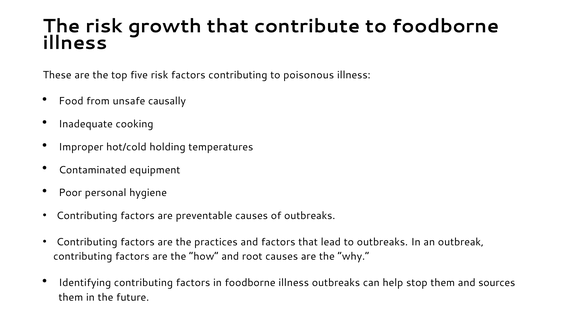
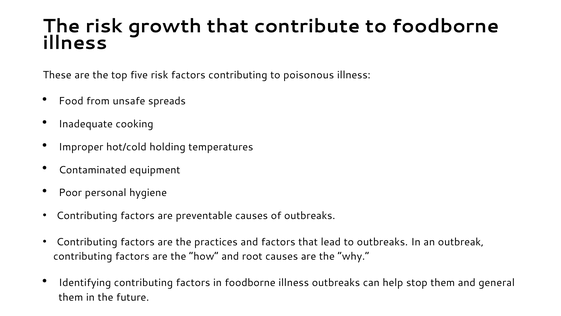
causally: causally -> spreads (167, 101)
sources: sources -> general (497, 282)
